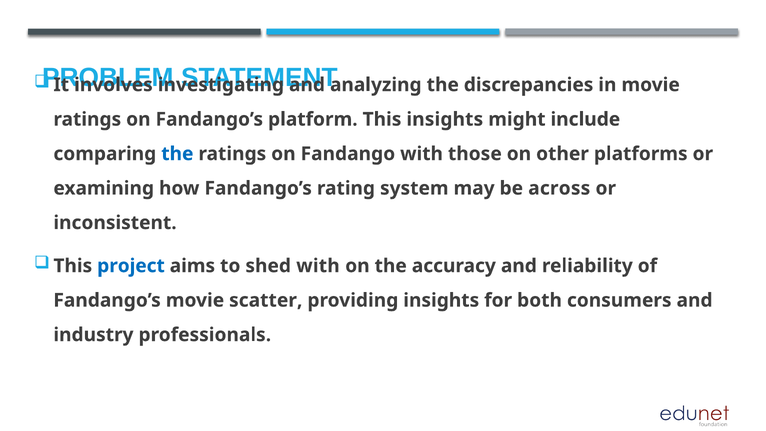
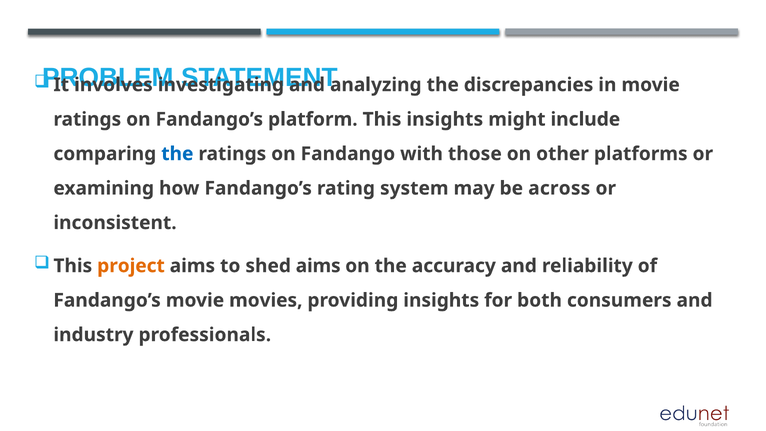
project colour: blue -> orange (131, 266)
shed with: with -> aims (318, 266)
scatter: scatter -> movies (266, 300)
